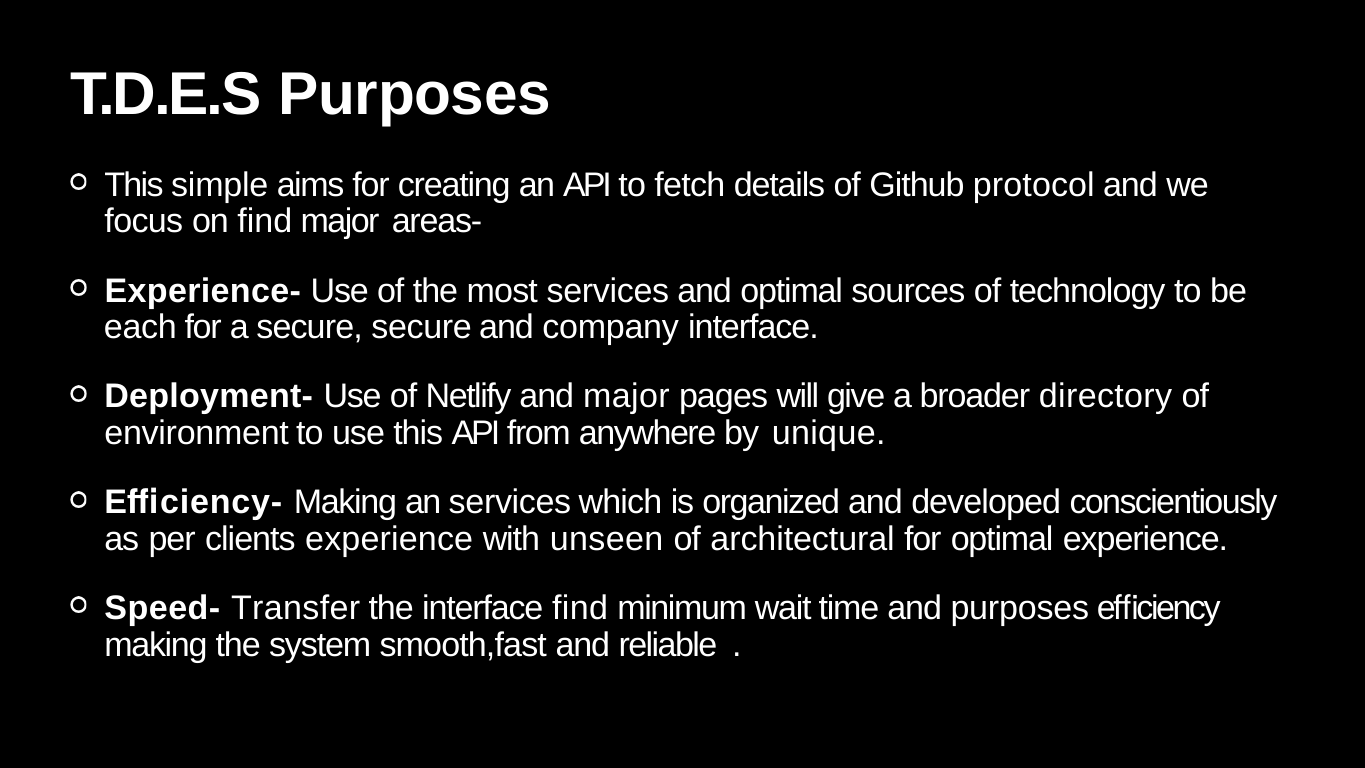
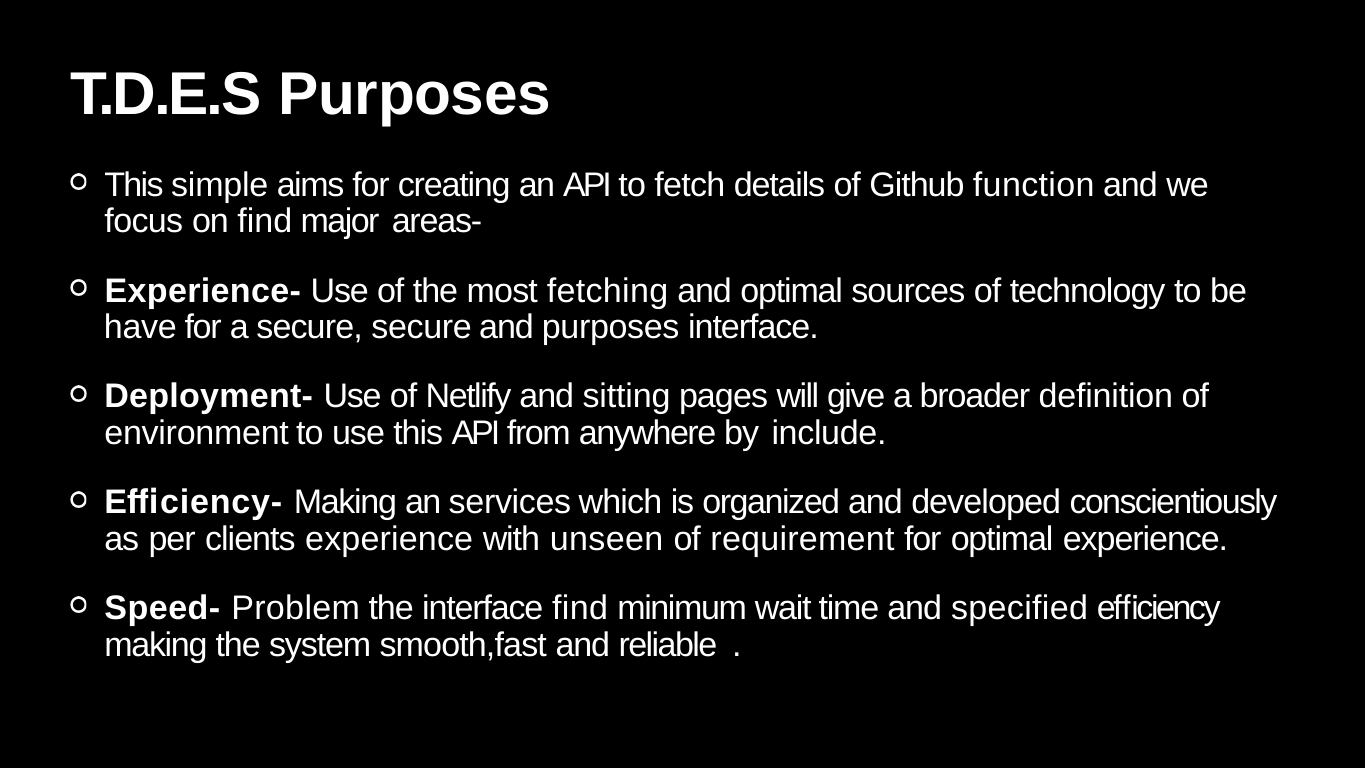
protocol: protocol -> function (1034, 185)
most services: services -> fetching (608, 291)
each: each -> have (140, 327)
and company: company -> purposes (611, 327)
and major: major -> sitting (627, 397)
directory: directory -> definition (1106, 397)
unique: unique -> include (829, 433)
architectural: architectural -> requirement (802, 539)
Transfer: Transfer -> Problem (296, 608)
and purposes: purposes -> specified (1020, 608)
